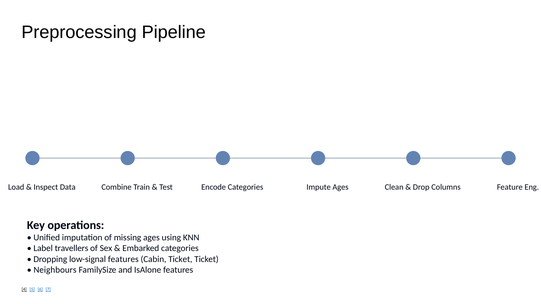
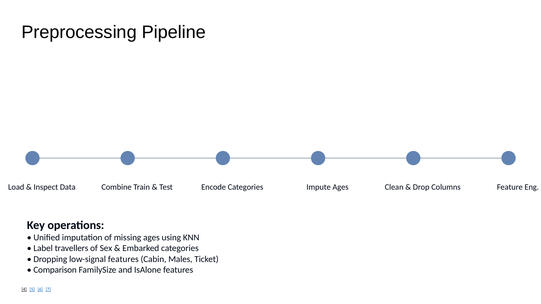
Cabin Ticket: Ticket -> Males (180, 259)
Neighbours: Neighbours -> Comparison (55, 270)
